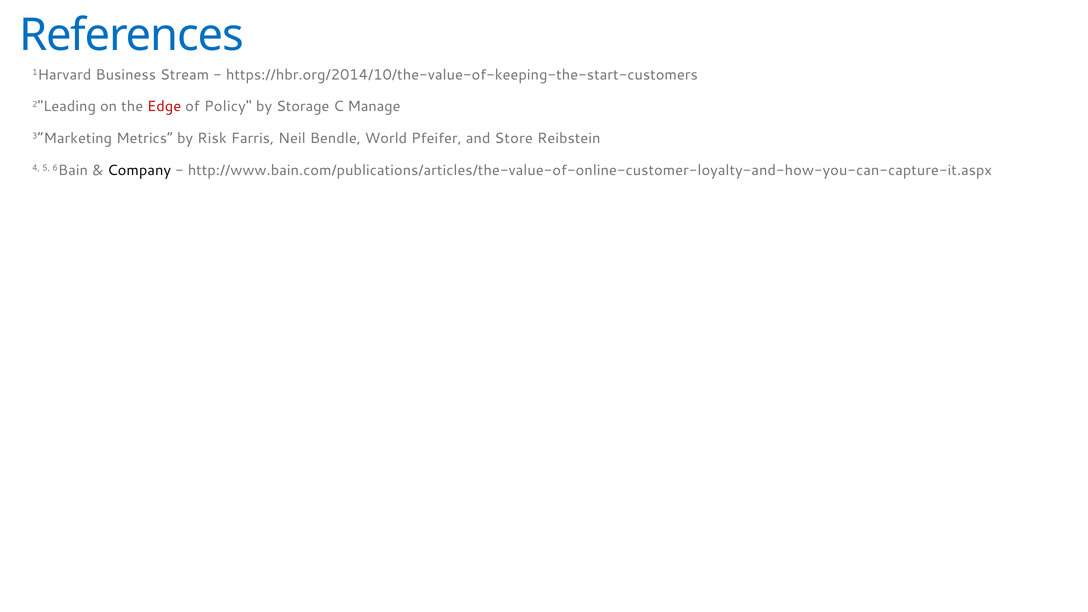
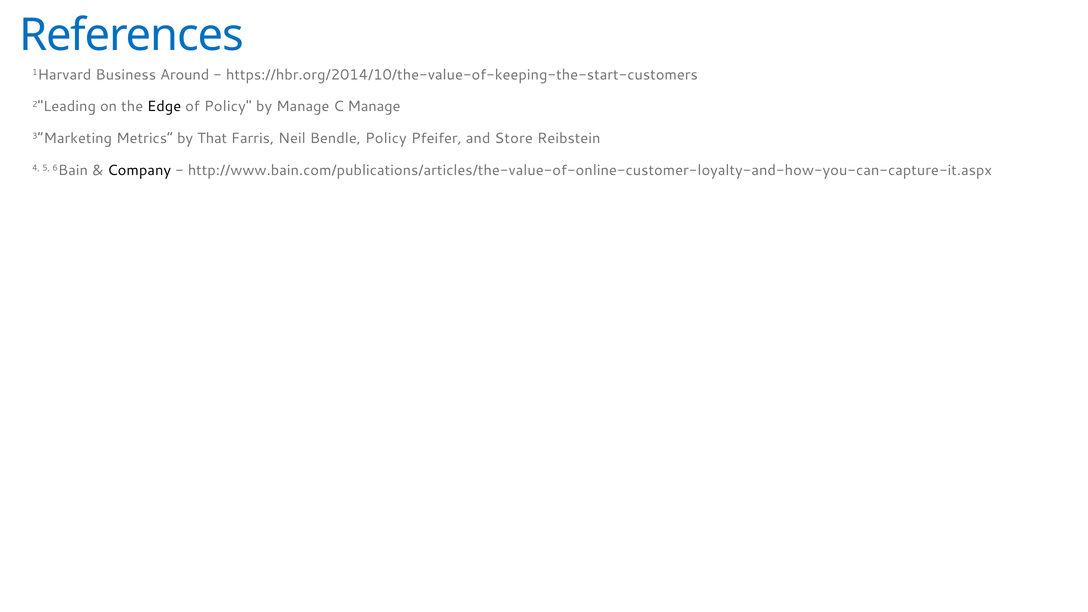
Stream: Stream -> Around (185, 75)
Edge colour: red -> black (164, 107)
by Storage: Storage -> Manage (303, 107)
Risk: Risk -> That (212, 138)
Bendle World: World -> Policy (386, 138)
